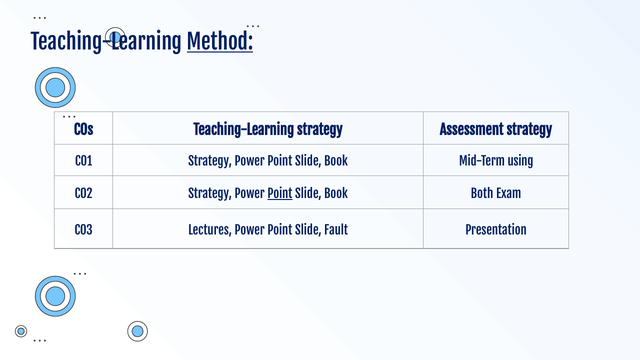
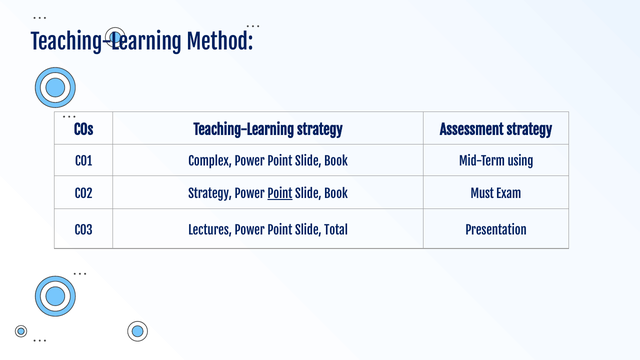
Method underline: present -> none (220, 43)
CO1 Strategy: Strategy -> Complex (210, 162)
Both: Both -> Must (482, 194)
Fault: Fault -> Total (336, 230)
